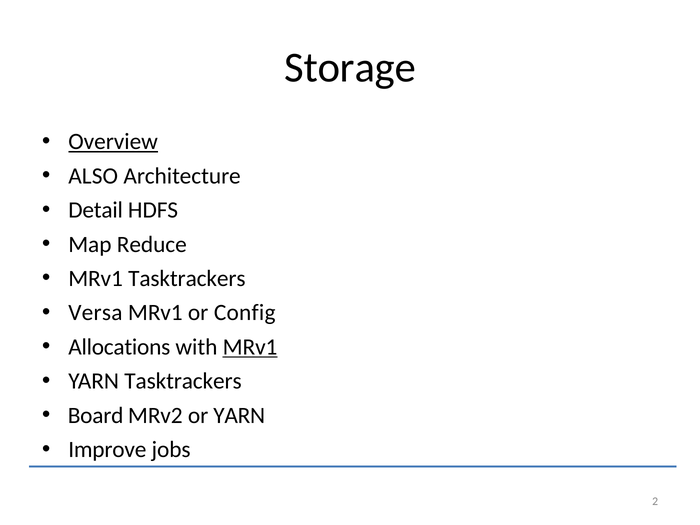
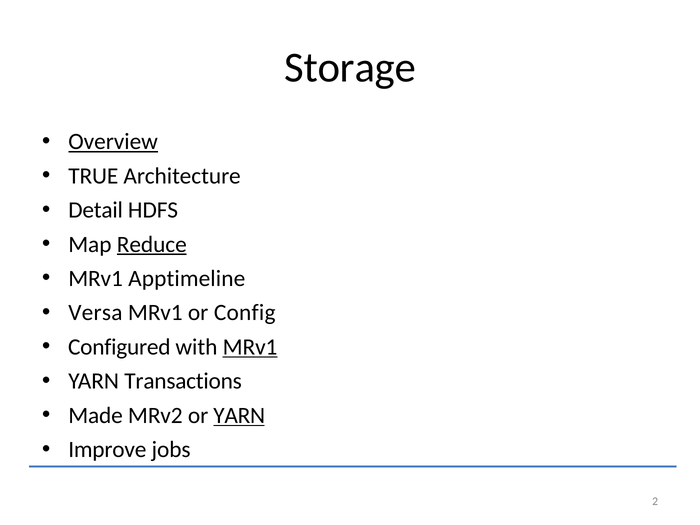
ALSO: ALSO -> TRUE (93, 176)
Reduce underline: none -> present (152, 244)
MRv1 Tasktrackers: Tasktrackers -> Apptimeline (187, 279)
Allocations: Allocations -> Configured (119, 347)
YARN Tasktrackers: Tasktrackers -> Transactions (183, 381)
Board: Board -> Made (96, 415)
YARN underline: none -> present (239, 415)
